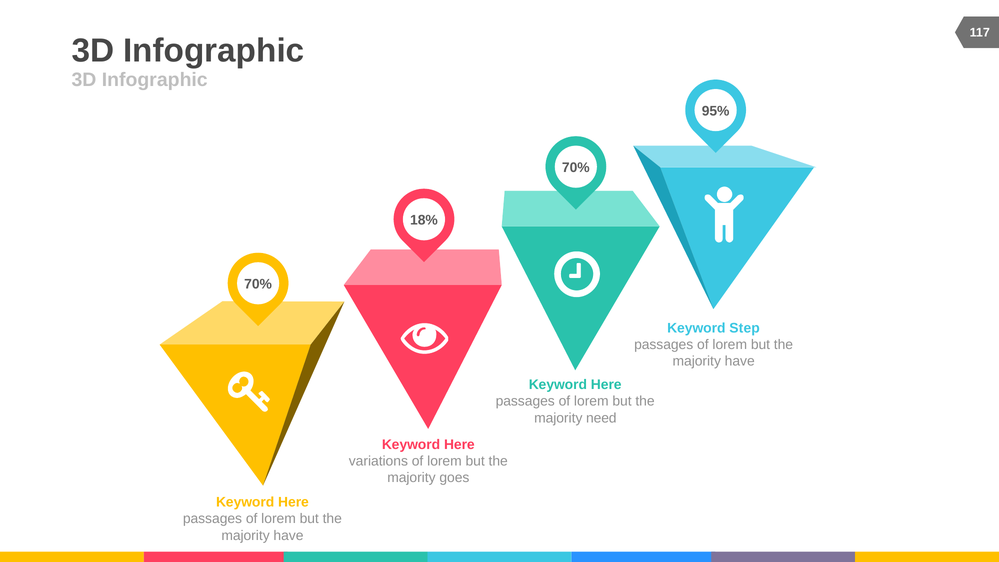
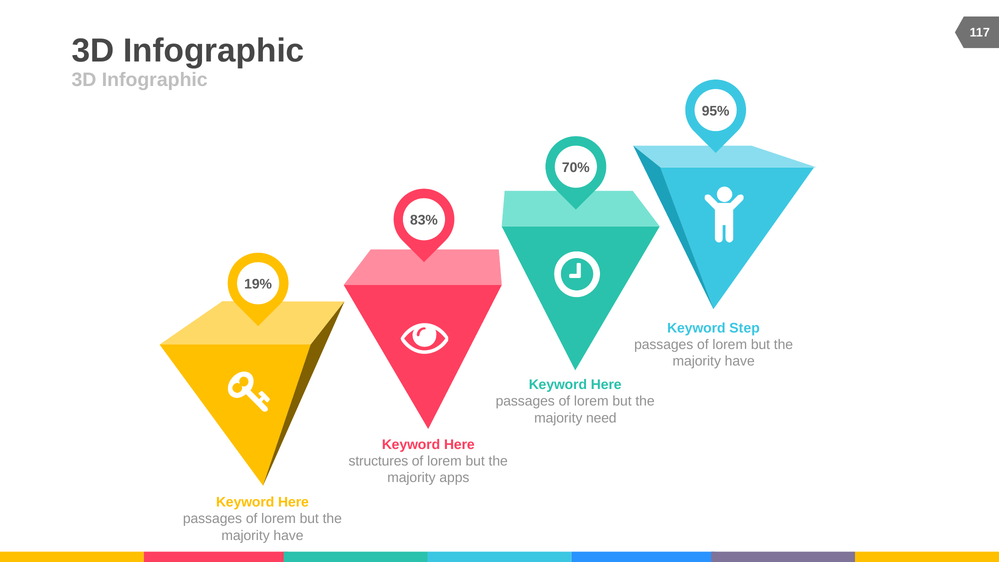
18%: 18% -> 83% (424, 220)
70%: 70% -> 19% (258, 284)
variations: variations -> structures (378, 461)
goes: goes -> apps (454, 478)
